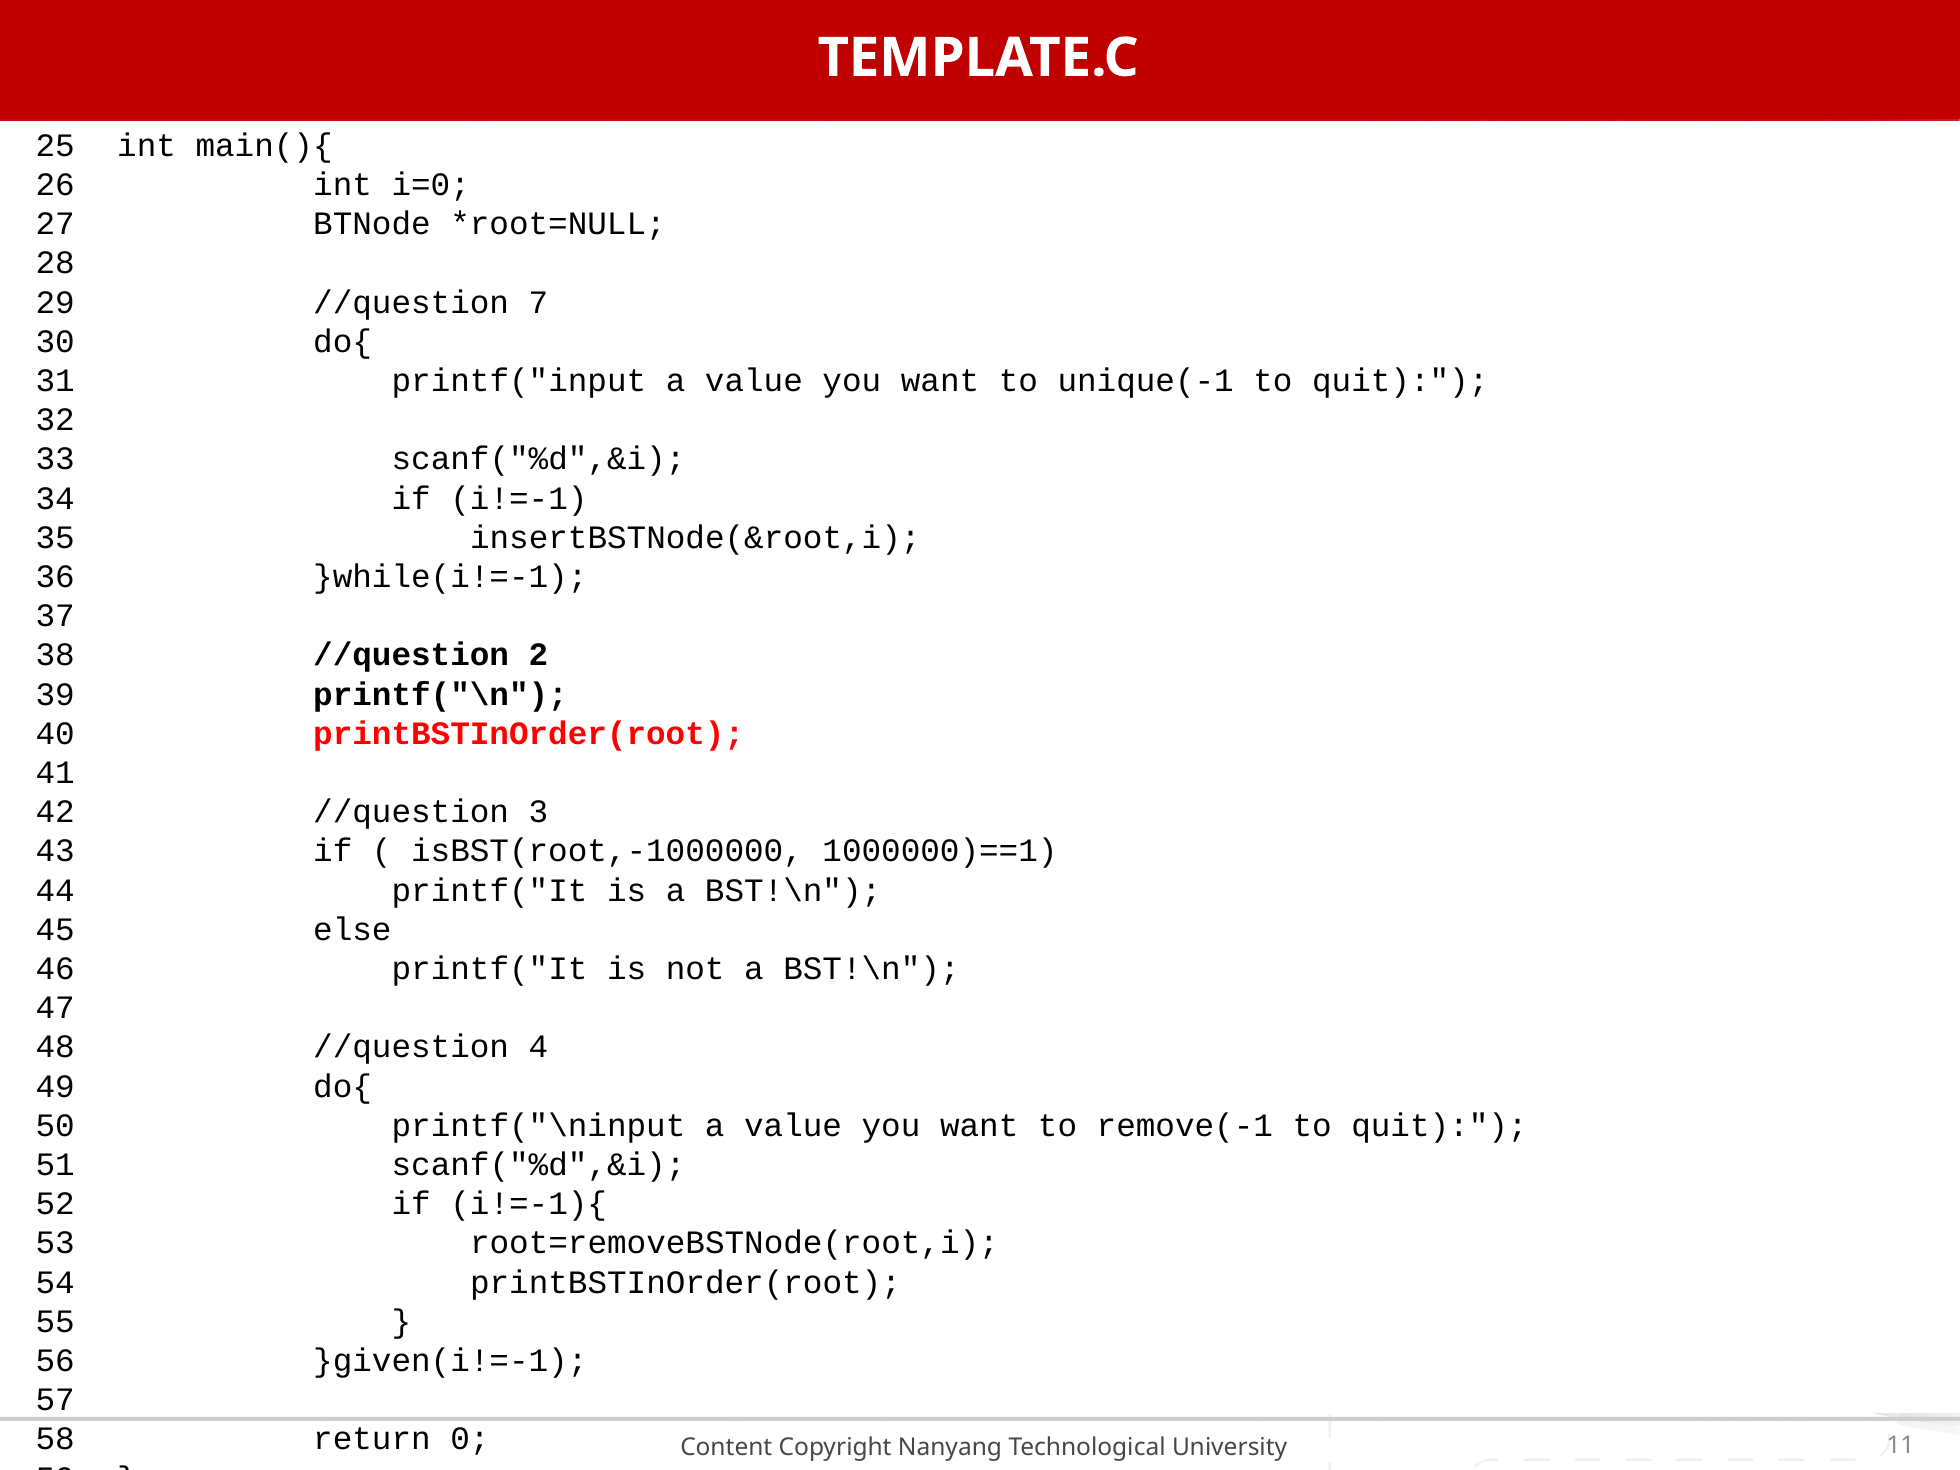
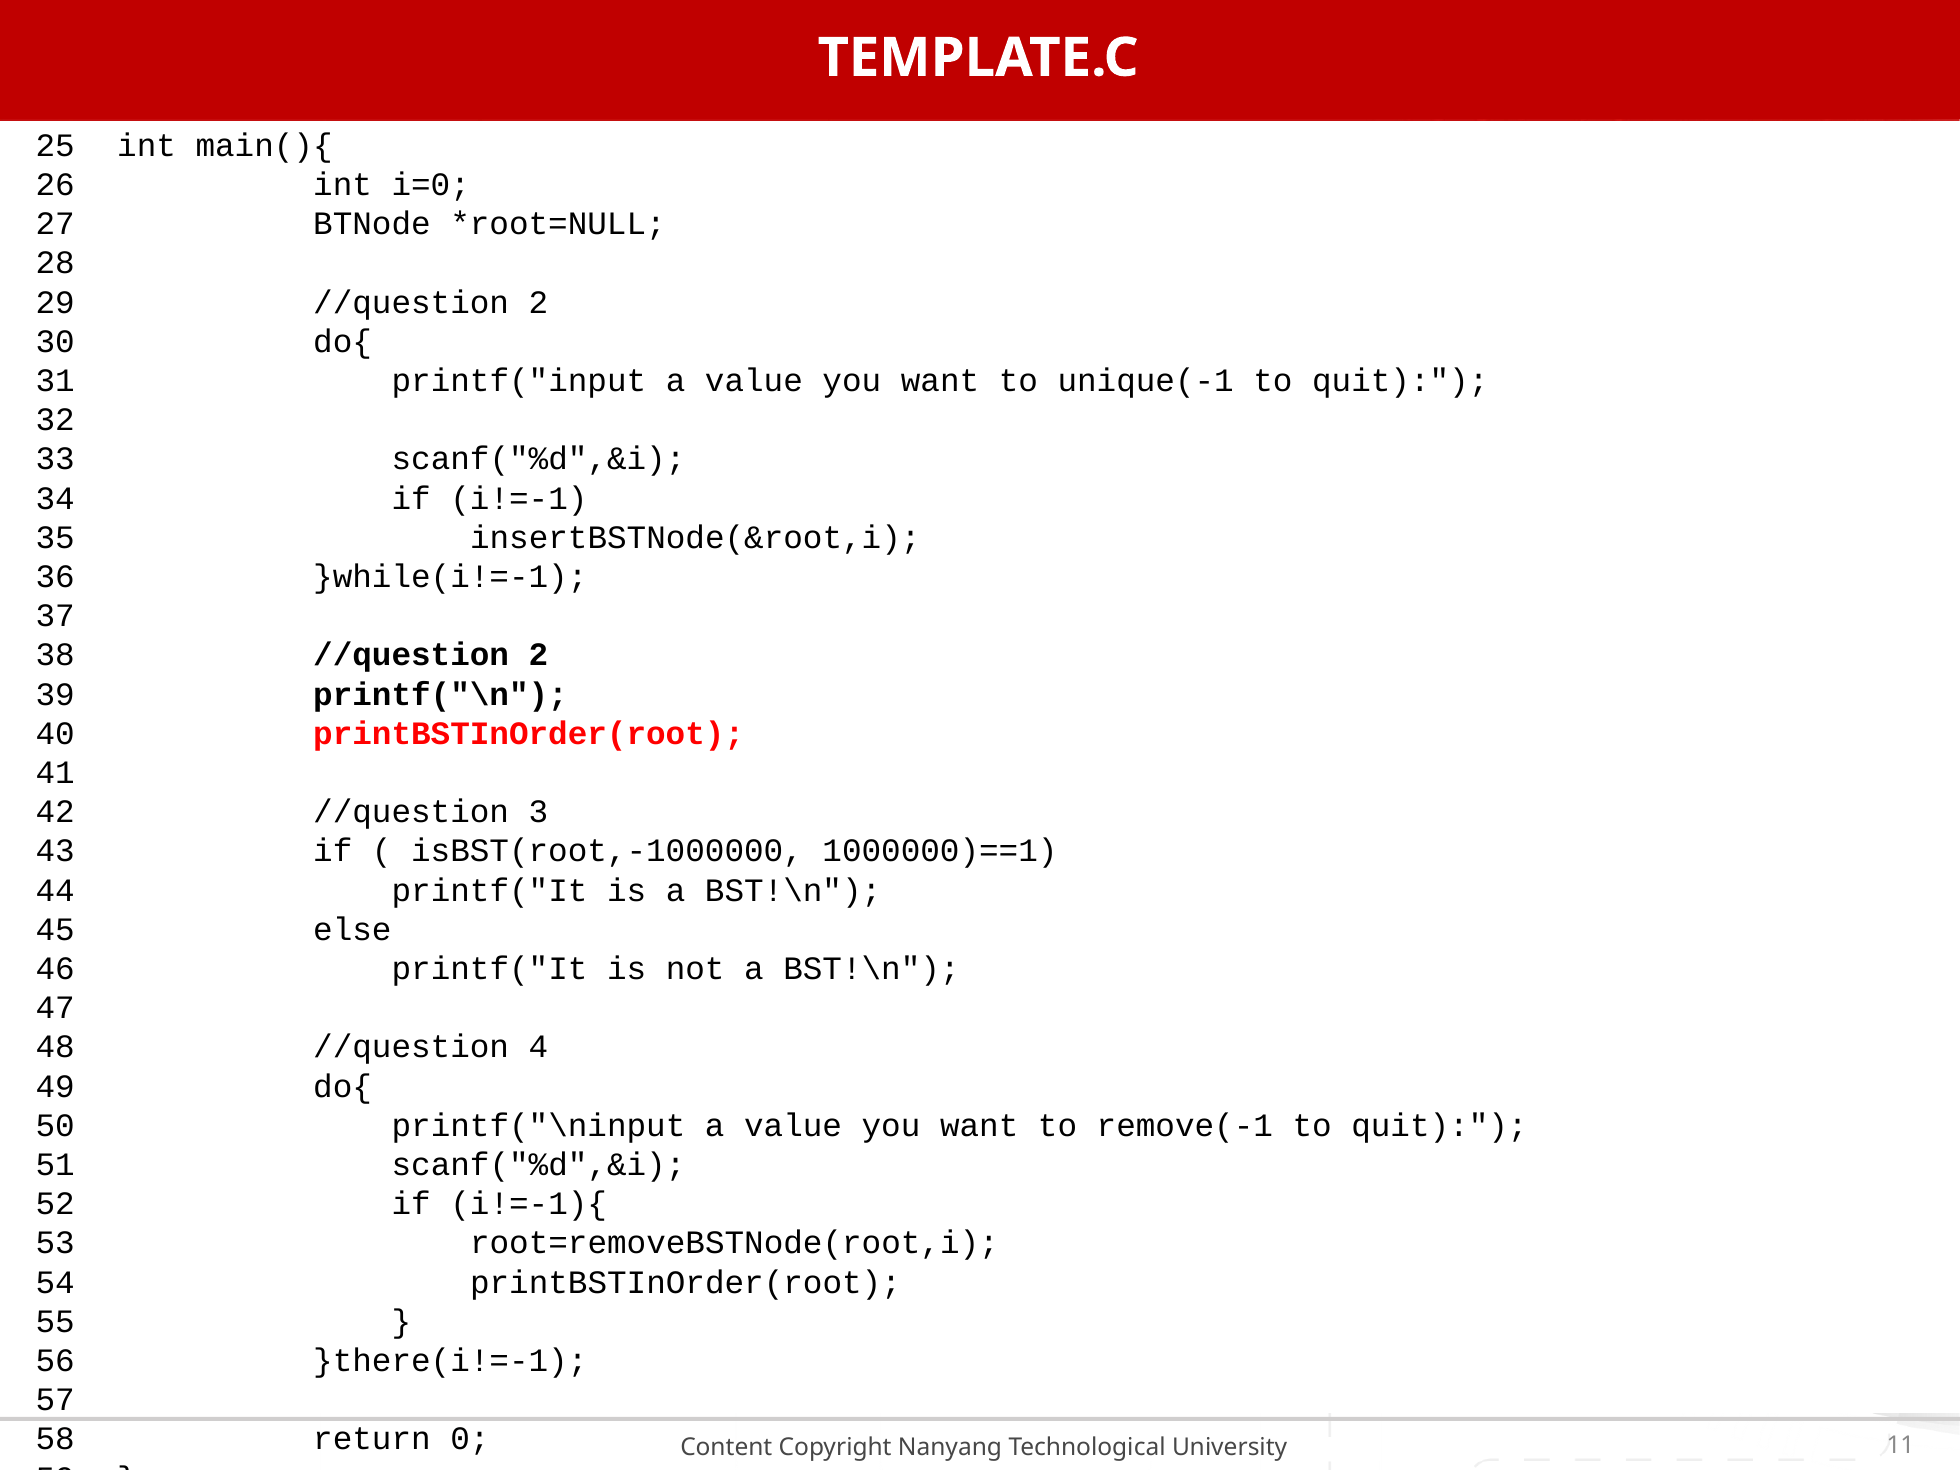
7: 7 -> 2 (538, 302)
}given(i!=-1: }given(i!=-1 -> }there(i!=-1 (450, 1361)
